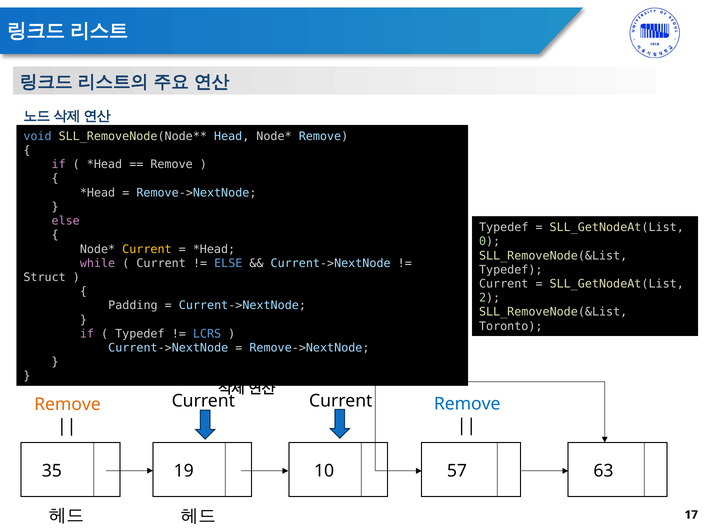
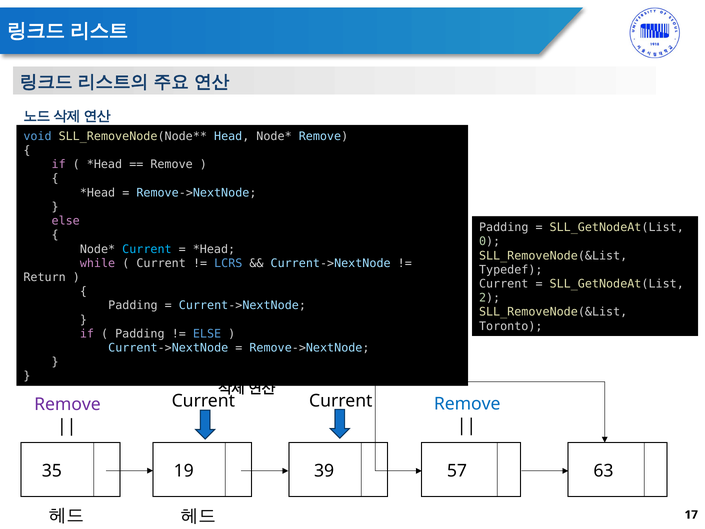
Typedef: Typedef -> Padding (504, 227)
Current colour: yellow -> light blue (147, 249)
ELSE: ELSE -> LCRS (228, 263)
Struct: Struct -> Return (45, 277)
Typedef: Typedef -> Padding (140, 334)
LCRS: LCRS -> ELSE (207, 334)
Remove colour: orange -> purple (67, 404)
10: 10 -> 39 (324, 471)
